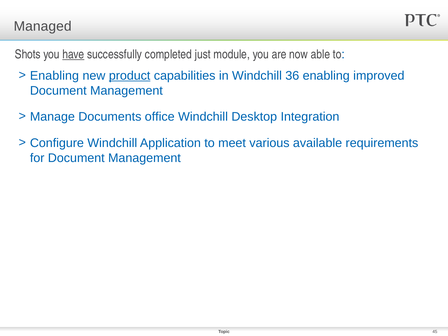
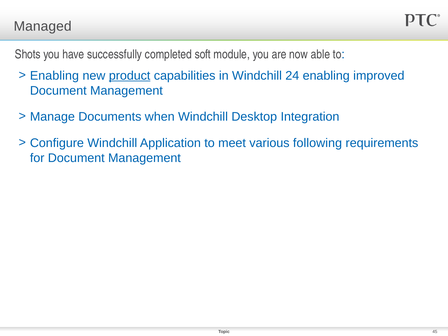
have underline: present -> none (73, 54)
just: just -> soft (203, 54)
36: 36 -> 24 (292, 76)
office: office -> when (160, 117)
available: available -> following (318, 143)
